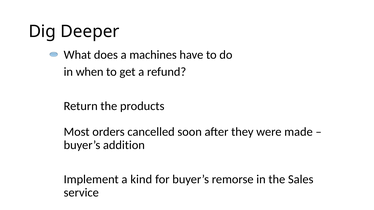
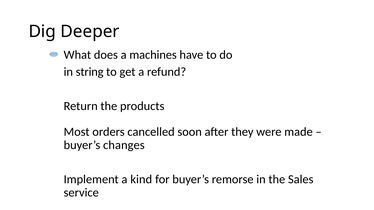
when: when -> string (90, 72)
addition: addition -> changes (124, 145)
